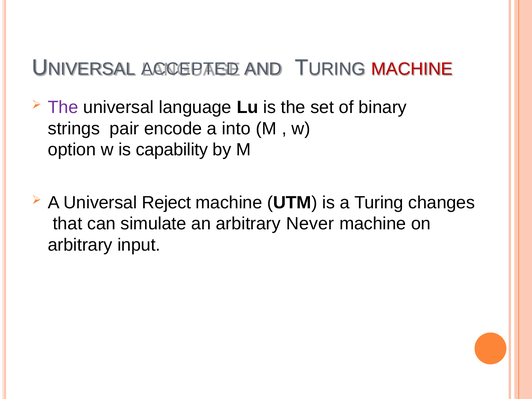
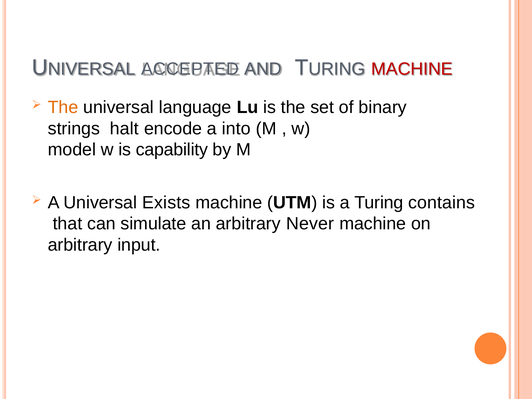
The colour: purple -> orange (63, 107)
pair: pair -> halt (124, 128)
option: option -> model (72, 150)
Reject: Reject -> Exists (166, 203)
changes: changes -> contains (442, 203)
